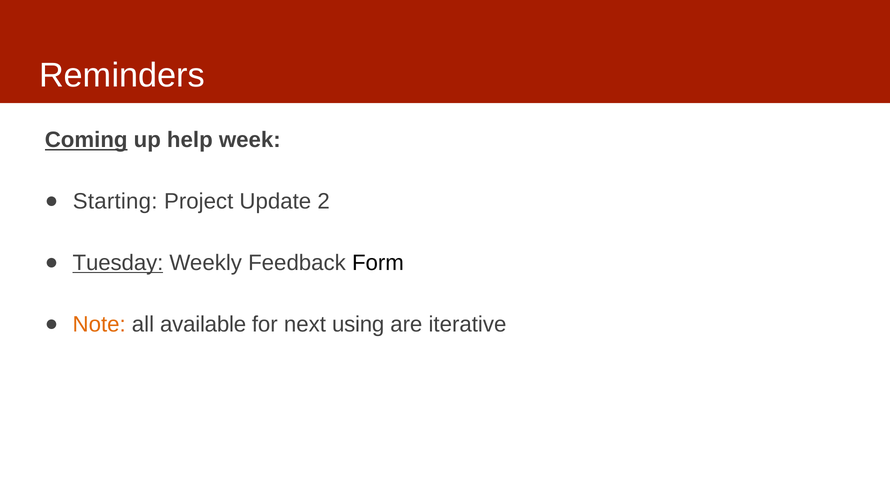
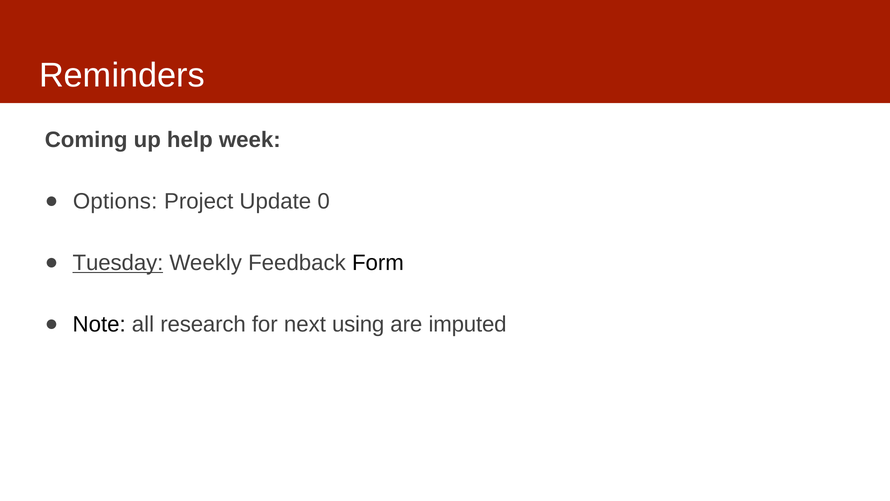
Coming underline: present -> none (86, 140)
Starting: Starting -> Options (115, 201)
2: 2 -> 0 (324, 201)
Note colour: orange -> black (99, 324)
available: available -> research (203, 324)
iterative: iterative -> imputed (468, 324)
